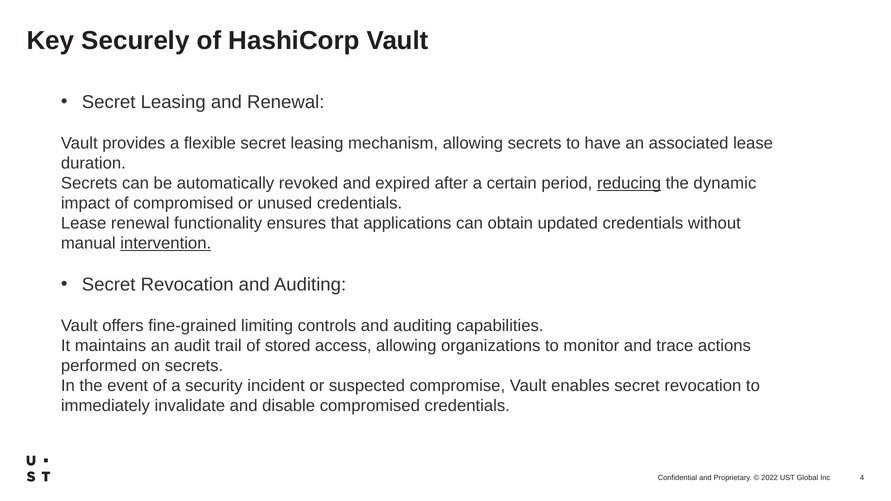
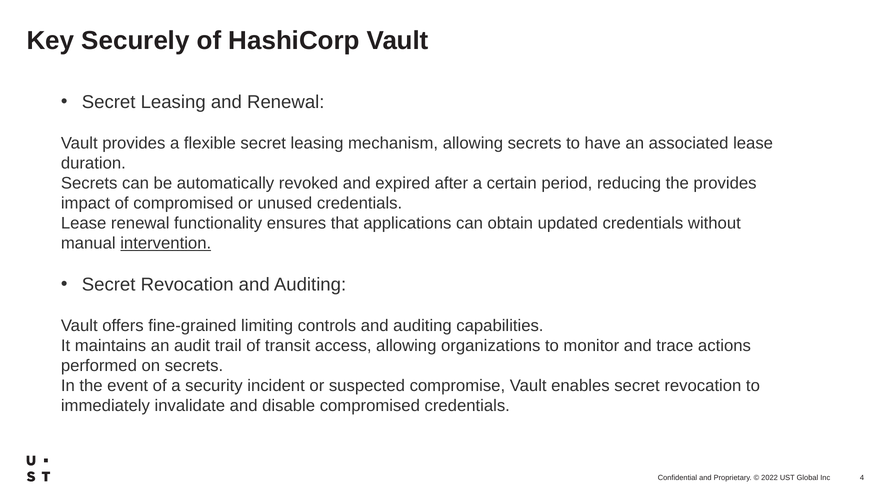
reducing underline: present -> none (629, 183)
the dynamic: dynamic -> provides (725, 183)
stored: stored -> transit (288, 346)
